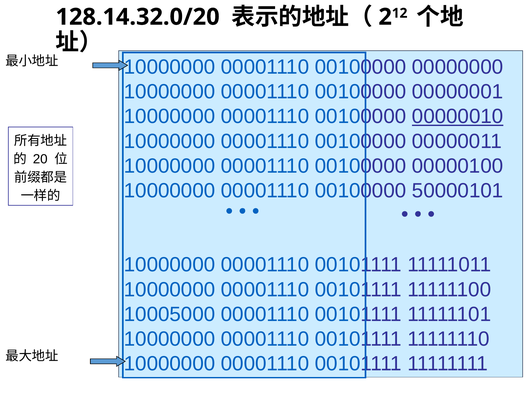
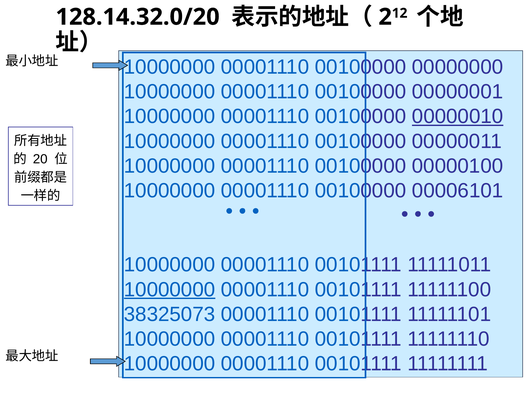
50000101: 50000101 -> 00006101 (458, 191)
10000000 underline: none -> present (170, 289)
10005000: 10005000 -> 38325073 (170, 314)
